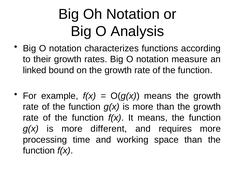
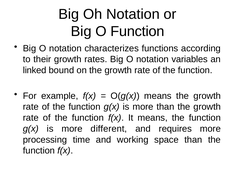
O Analysis: Analysis -> Function (137, 31)
measure: measure -> variables (190, 59)
